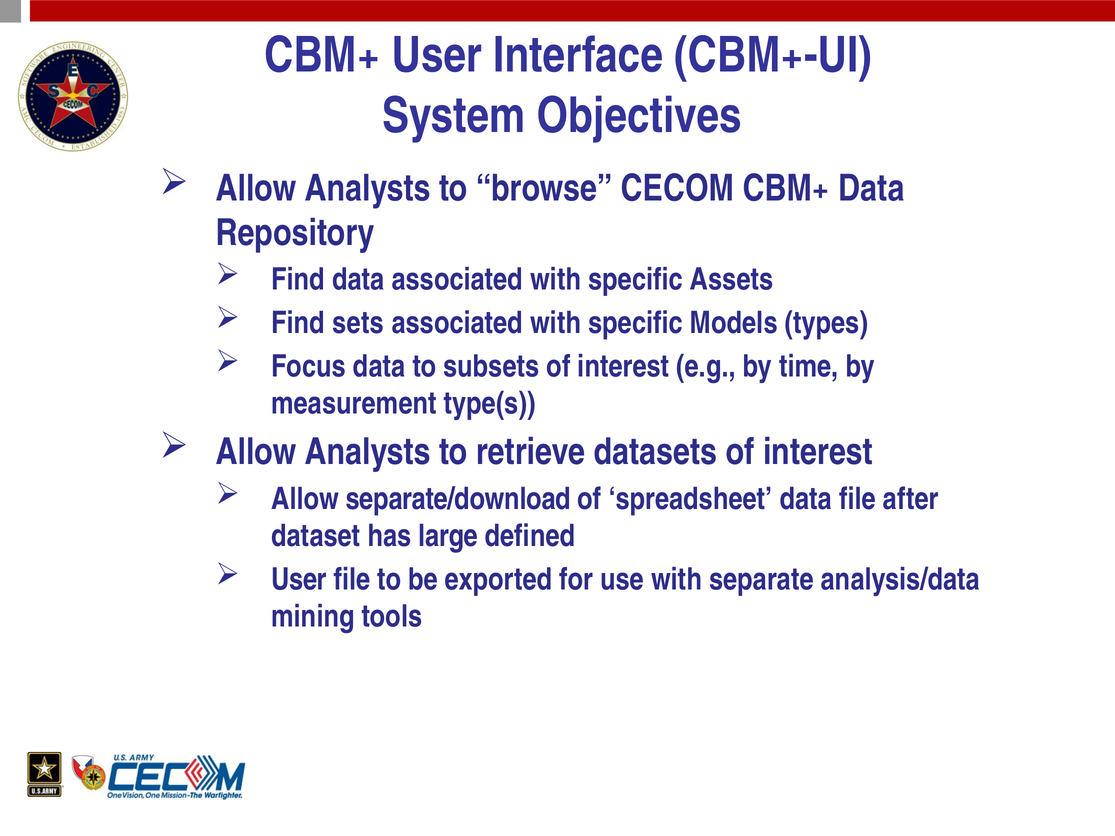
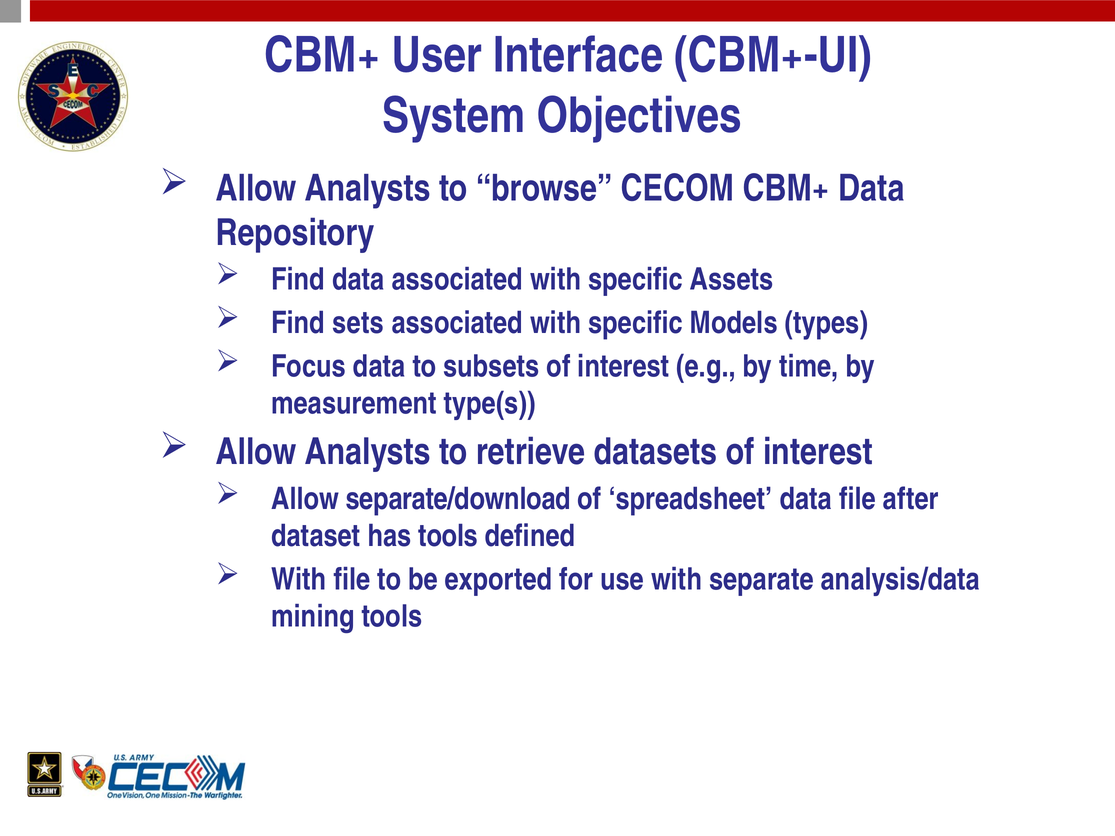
has large: large -> tools (448, 536)
User: User -> With (299, 580)
